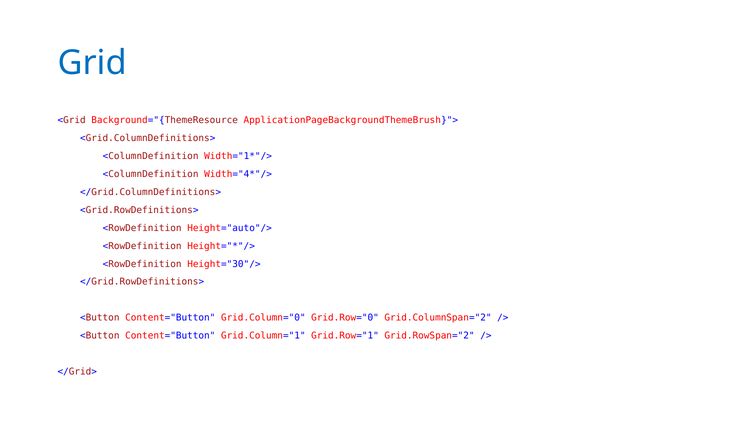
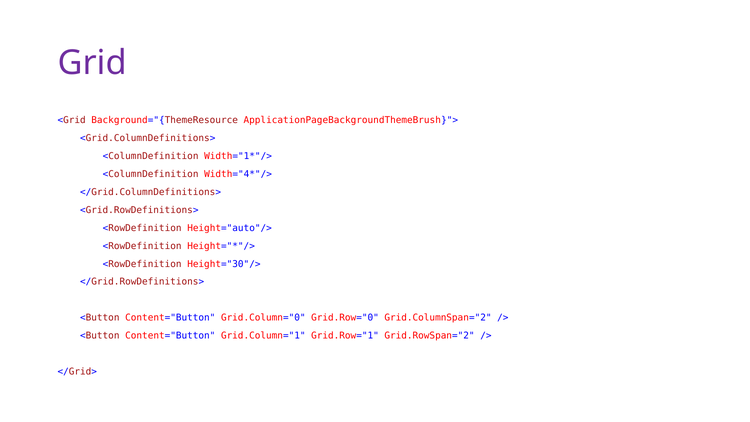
Grid colour: blue -> purple (92, 63)
